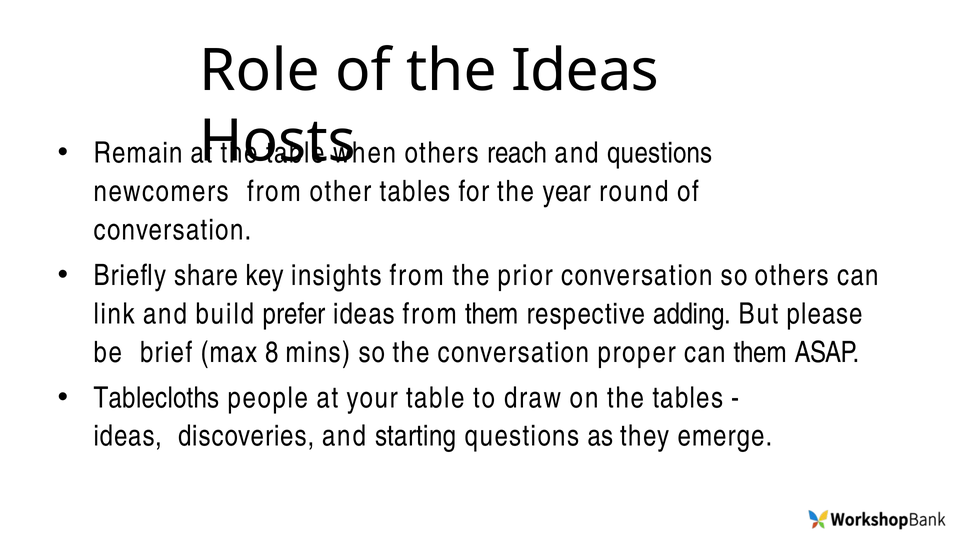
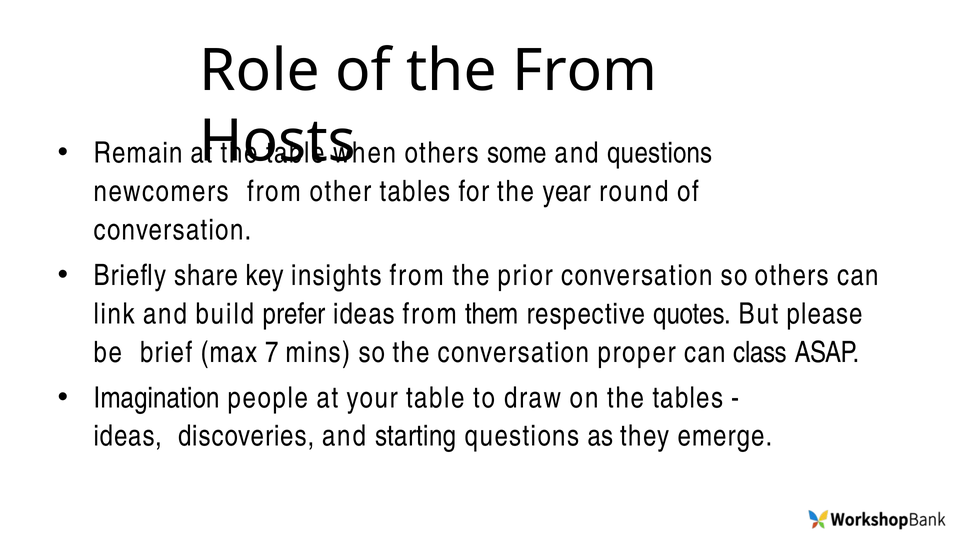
the Ideas: Ideas -> From (585, 71)
reach: reach -> some (517, 153)
adding: adding -> quotes (692, 314)
8: 8 -> 7 (272, 353)
can them: them -> class (760, 353)
Tablecloths: Tablecloths -> Imagination (157, 398)
